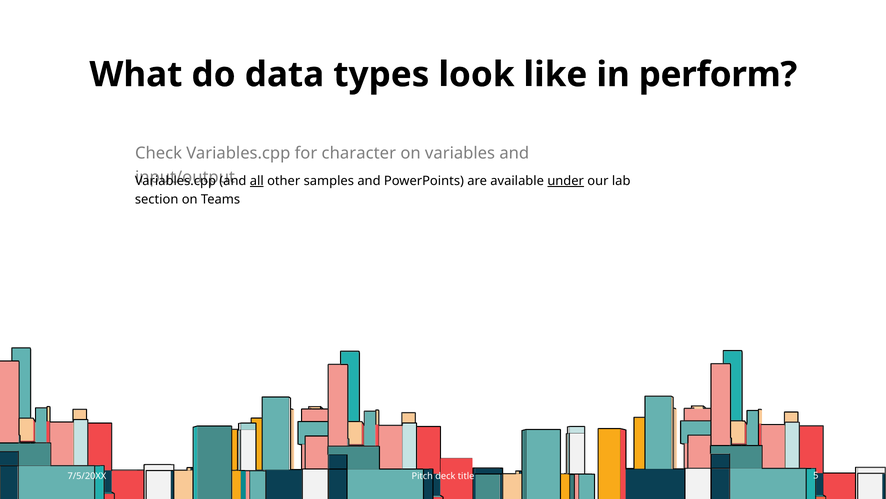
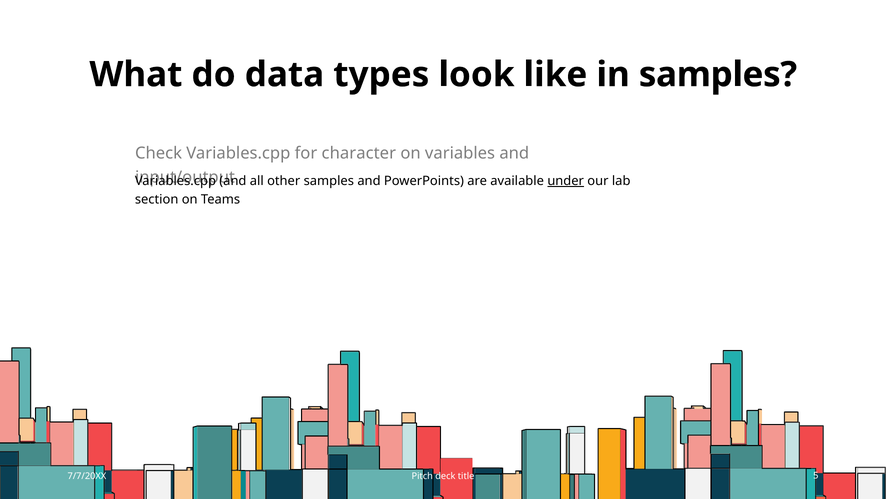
in perform: perform -> samples (718, 75)
all underline: present -> none (257, 181)
7/5/20XX: 7/5/20XX -> 7/7/20XX (87, 476)
